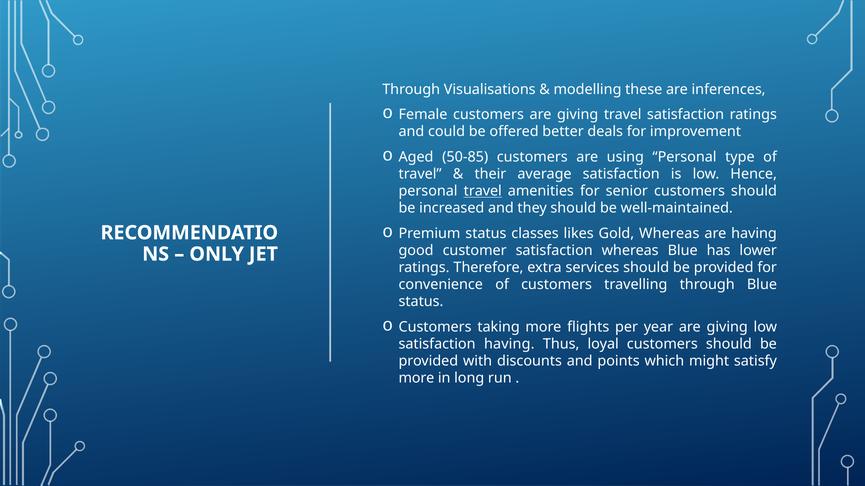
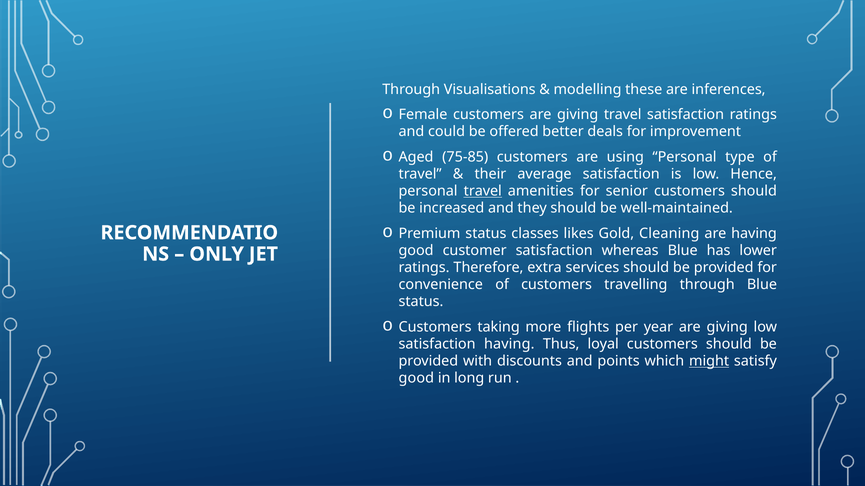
50-85: 50-85 -> 75-85 (465, 157)
Gold Whereas: Whereas -> Cleaning (669, 234)
might underline: none -> present (709, 361)
more: more -> good (416, 379)
